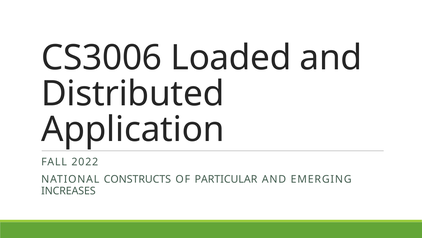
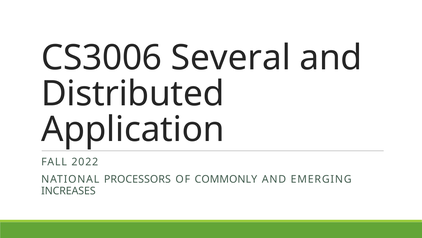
Loaded: Loaded -> Several (231, 58)
CONSTRUCTS: CONSTRUCTS -> PROCESSORS (137, 179)
PARTICULAR: PARTICULAR -> COMMONLY (226, 179)
